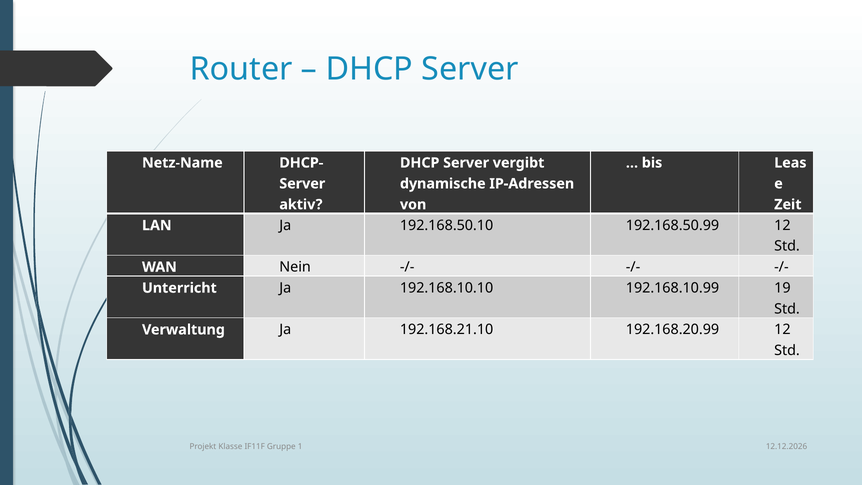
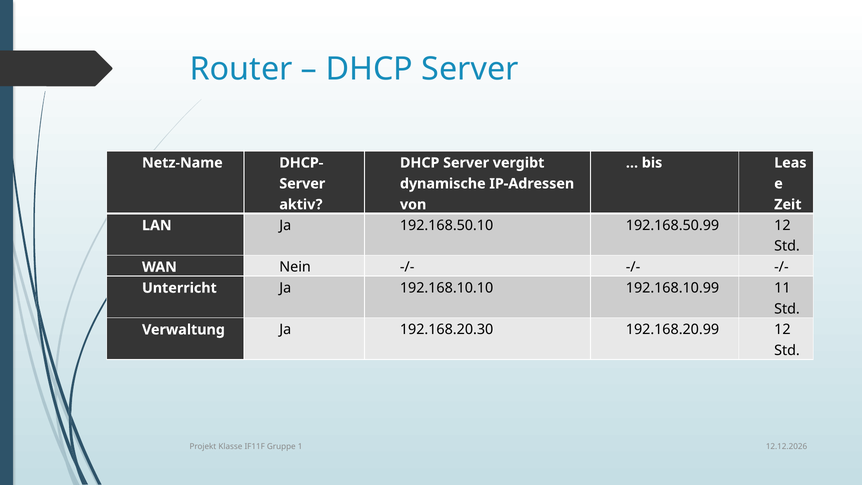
19: 19 -> 11 (782, 288)
192.168.21.10: 192.168.21.10 -> 192.168.20.30 (447, 330)
